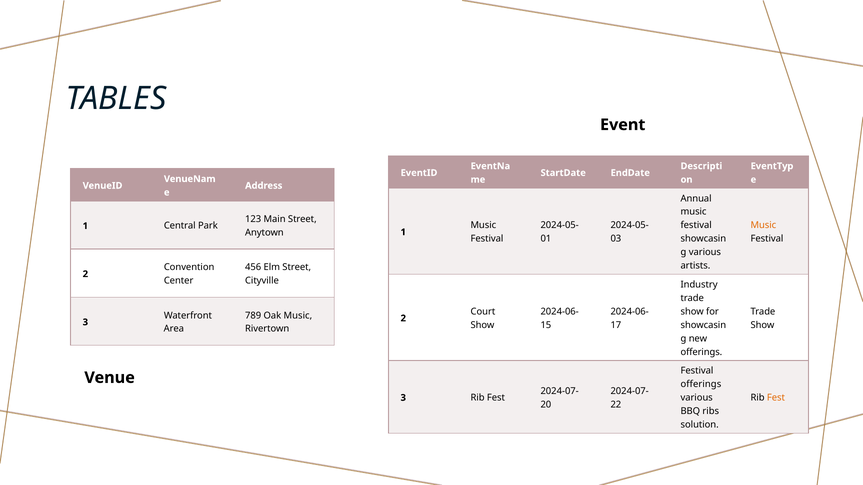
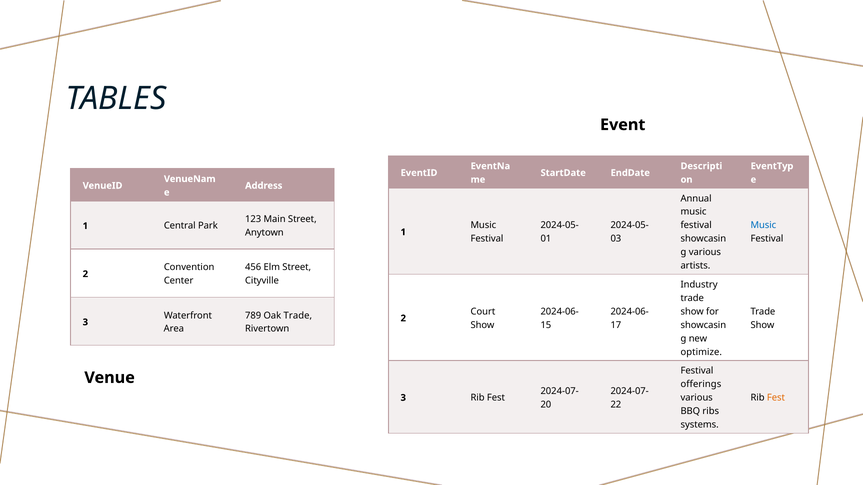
Music colour: orange -> blue (763, 226)
Oak Music: Music -> Trade (298, 316)
offerings: offerings -> optimize (701, 352)
solution: solution -> systems (700, 425)
